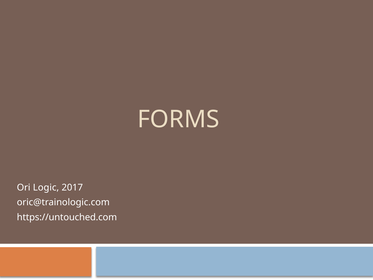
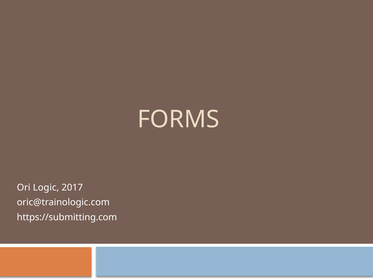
https://untouched.com: https://untouched.com -> https://submitting.com (67, 217)
